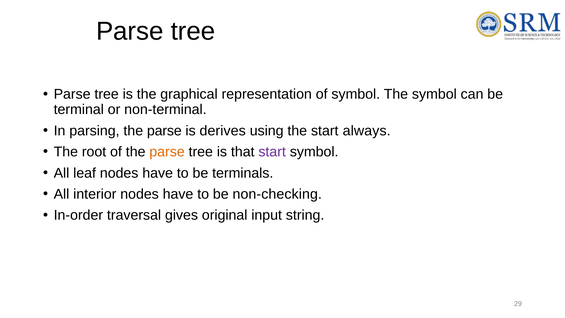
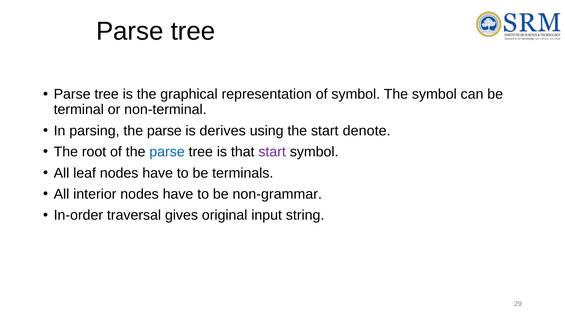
always: always -> denote (367, 131)
parse colour: orange -> blue (167, 152)
non-checking: non-checking -> non-grammar (277, 194)
